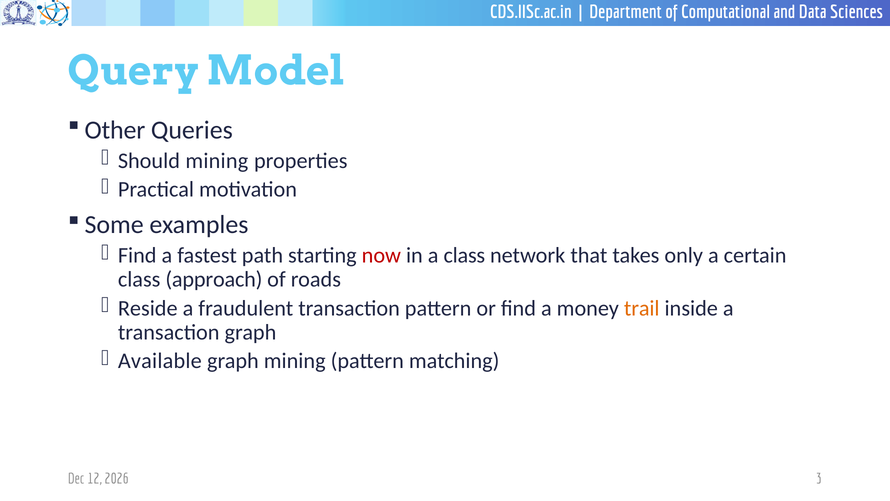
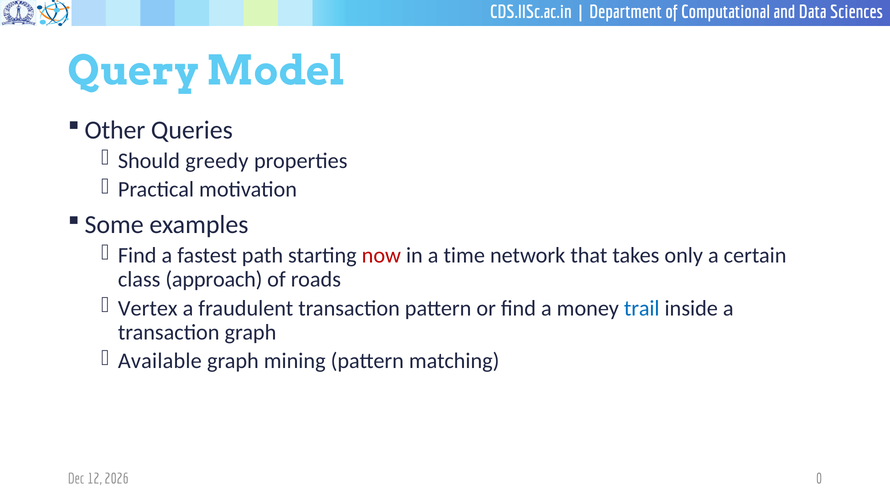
Should mining: mining -> greedy (217, 161)
a class: class -> time (464, 255)
Reside: Reside -> Vertex (148, 308)
trail colour: orange -> blue (642, 308)
3: 3 -> 0 (819, 478)
